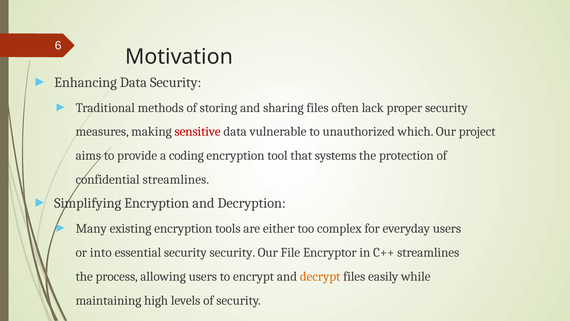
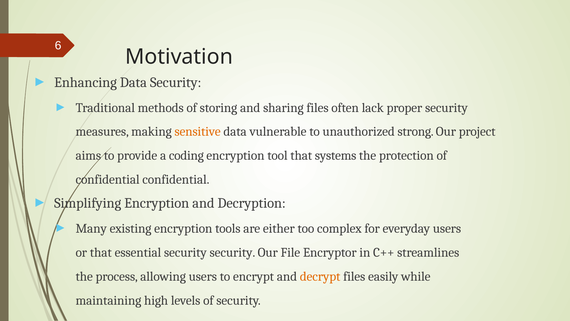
sensitive colour: red -> orange (198, 132)
which: which -> strong (416, 132)
confidential streamlines: streamlines -> confidential (176, 179)
or into: into -> that (101, 252)
